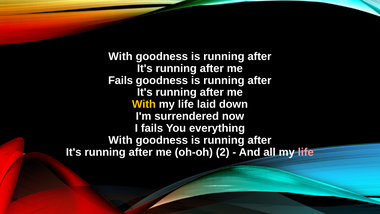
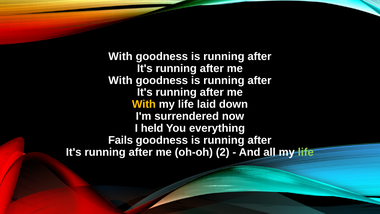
Fails: Fails -> With (120, 80)
I fails: fails -> held (152, 128)
With: With -> Fails (121, 140)
life colour: pink -> light green (306, 152)
